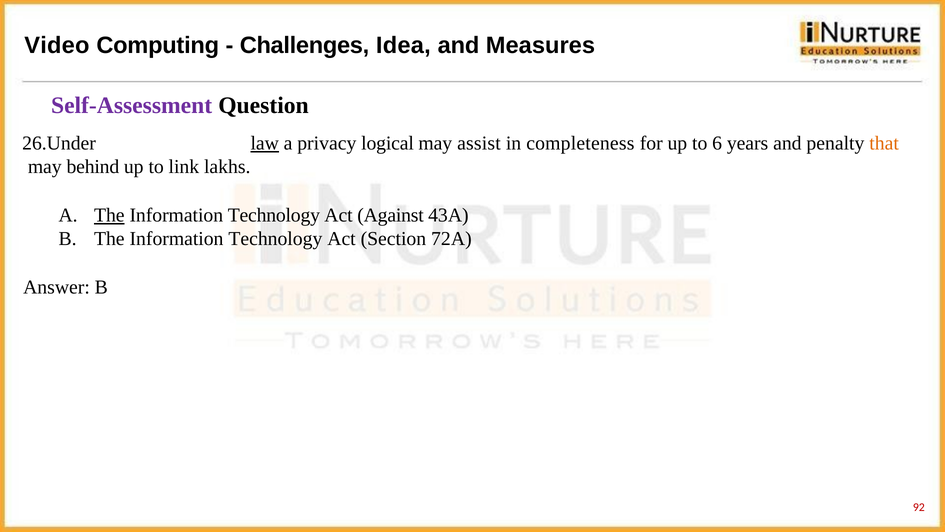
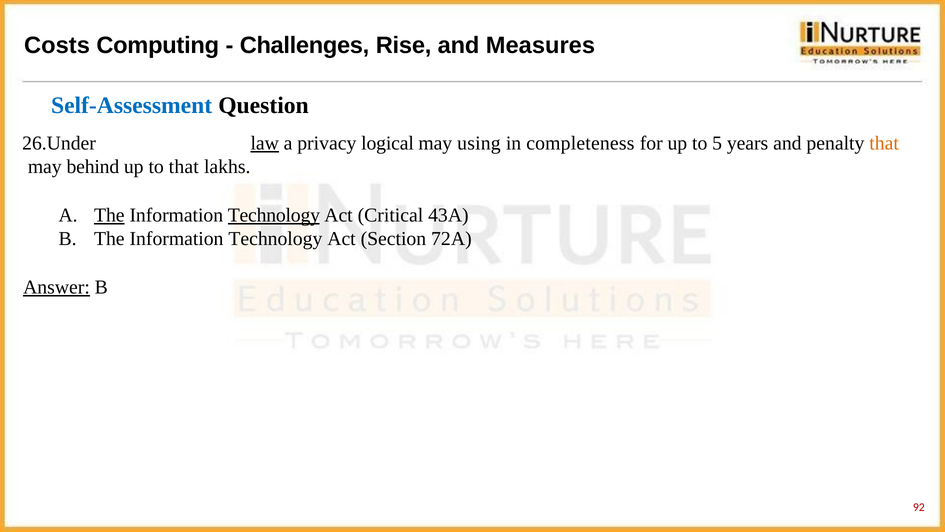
Video: Video -> Costs (57, 46)
Idea: Idea -> Rise (404, 46)
Self-Assessment colour: purple -> blue (132, 105)
assist: assist -> using (479, 143)
6: 6 -> 5 (717, 143)
to link: link -> that (184, 167)
Technology underline: none -> present (274, 215)
Against: Against -> Critical (390, 215)
Answer underline: none -> present (57, 287)
